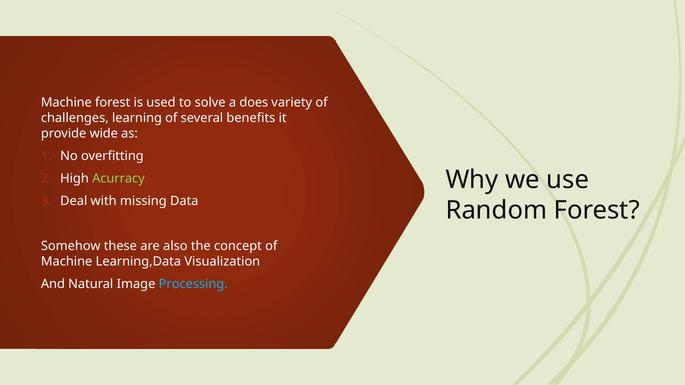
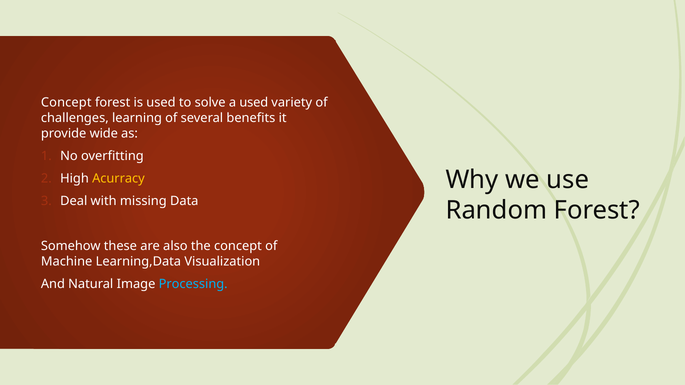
Machine: Machine -> Concept (66, 103)
a does: does -> used (254, 103)
Acurracy colour: light green -> yellow (118, 179)
